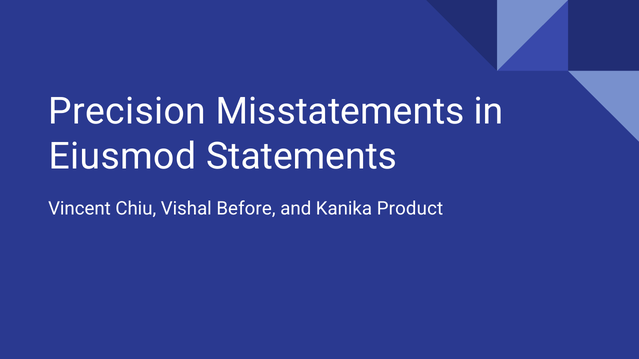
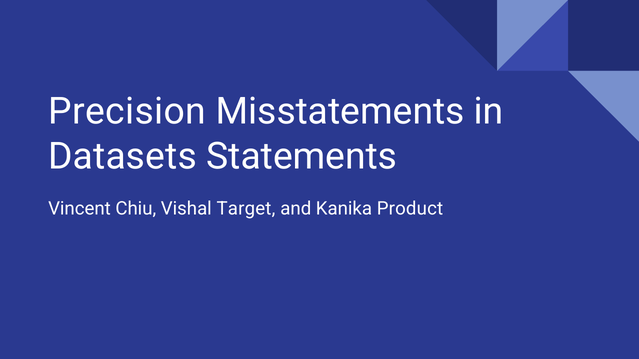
Eiusmod: Eiusmod -> Datasets (123, 157)
Before: Before -> Target (246, 209)
